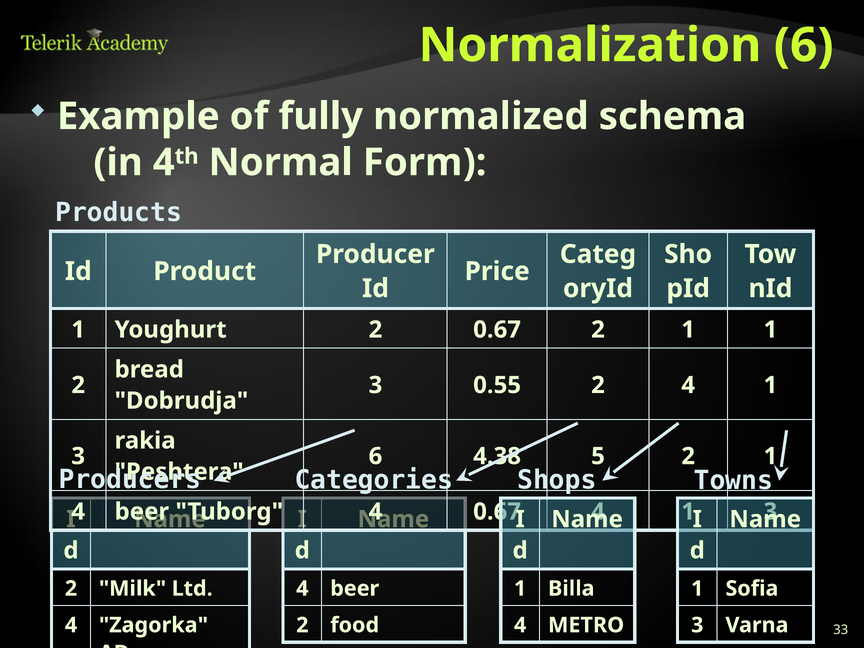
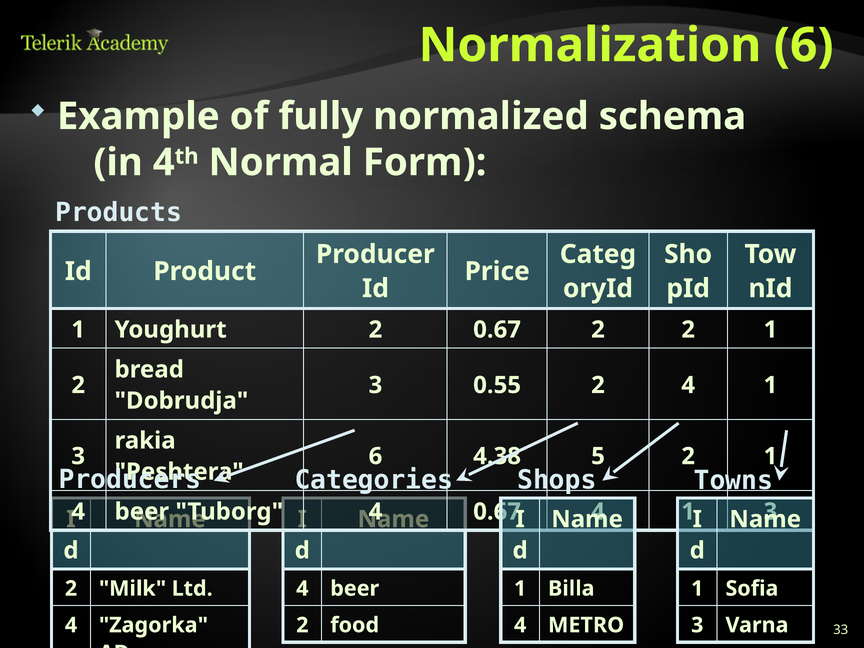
0.67 2 1: 1 -> 2 (688, 330)
